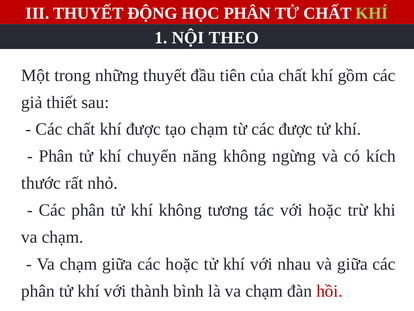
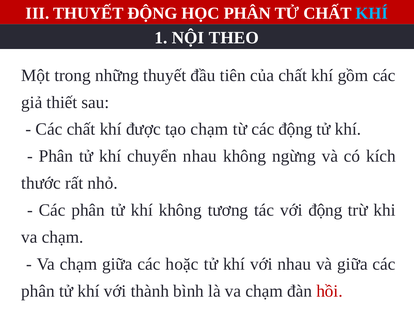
KHÍ colour: light green -> light blue (372, 13)
các được: được -> động (295, 129)
chuyển năng: năng -> nhau (200, 156)
với hoặc: hoặc -> động (325, 210)
